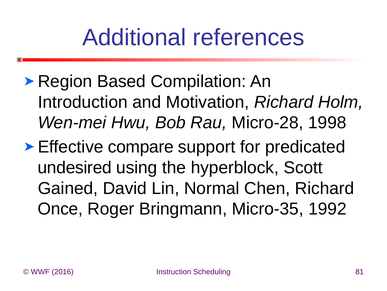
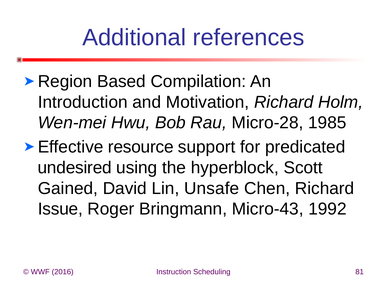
1998: 1998 -> 1985 (327, 122)
compare: compare -> resource (141, 147)
Normal: Normal -> Unsafe (212, 188)
Once: Once -> Issue (60, 209)
Micro-35: Micro-35 -> Micro-43 (268, 209)
